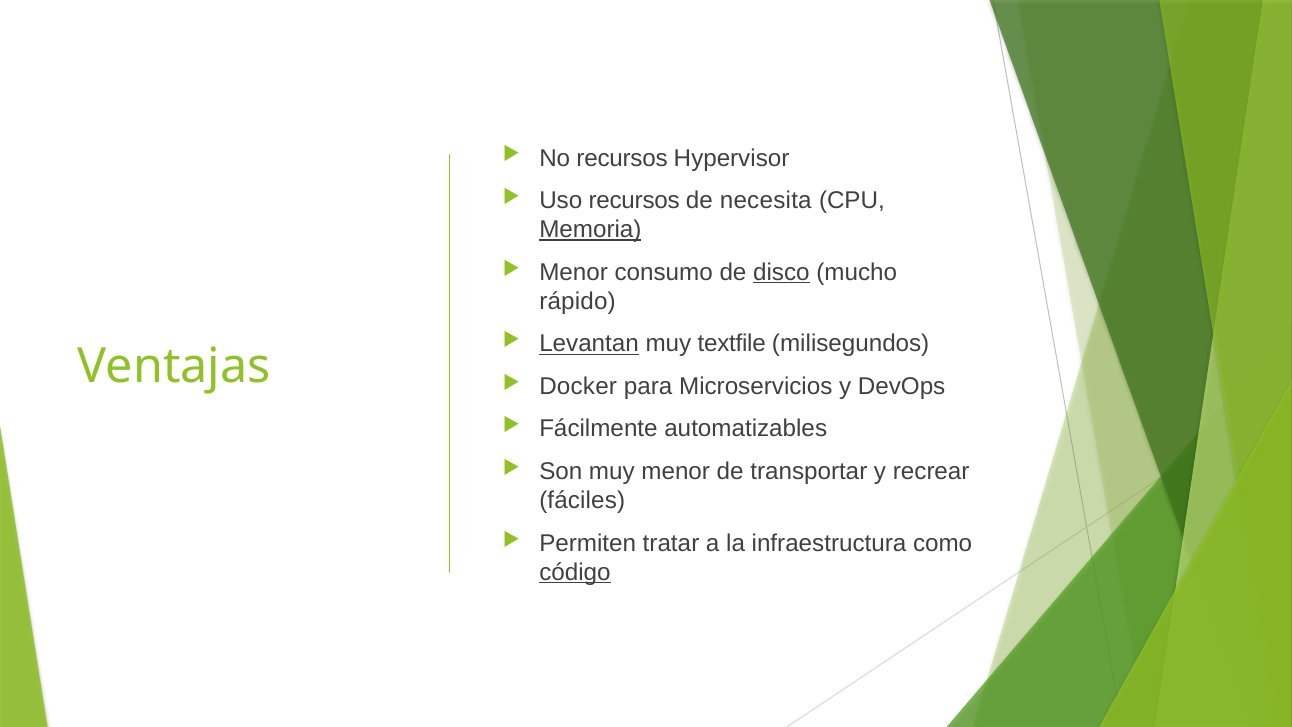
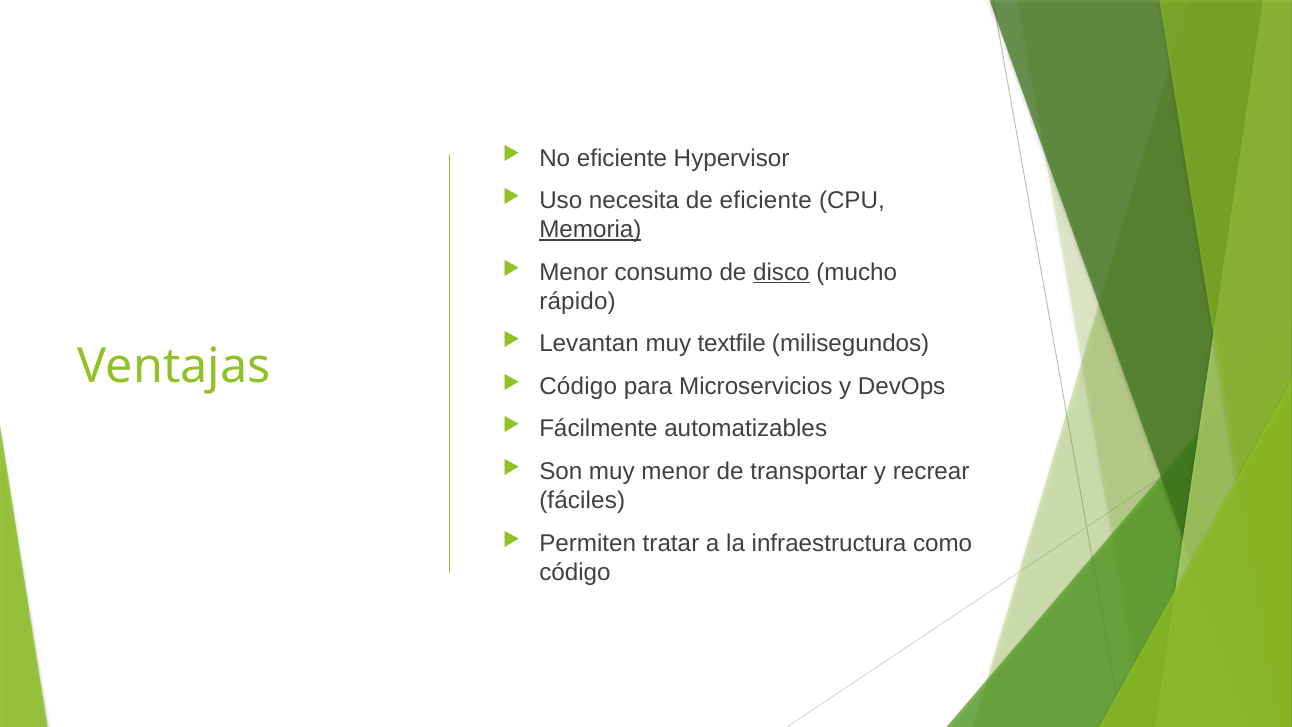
No recursos: recursos -> eficiente (622, 158)
Uso recursos: recursos -> necesita (634, 201)
de necesita: necesita -> eficiente (766, 201)
Levantan underline: present -> none (589, 344)
Docker: Docker -> Código (578, 386)
código underline: present -> none (575, 572)
